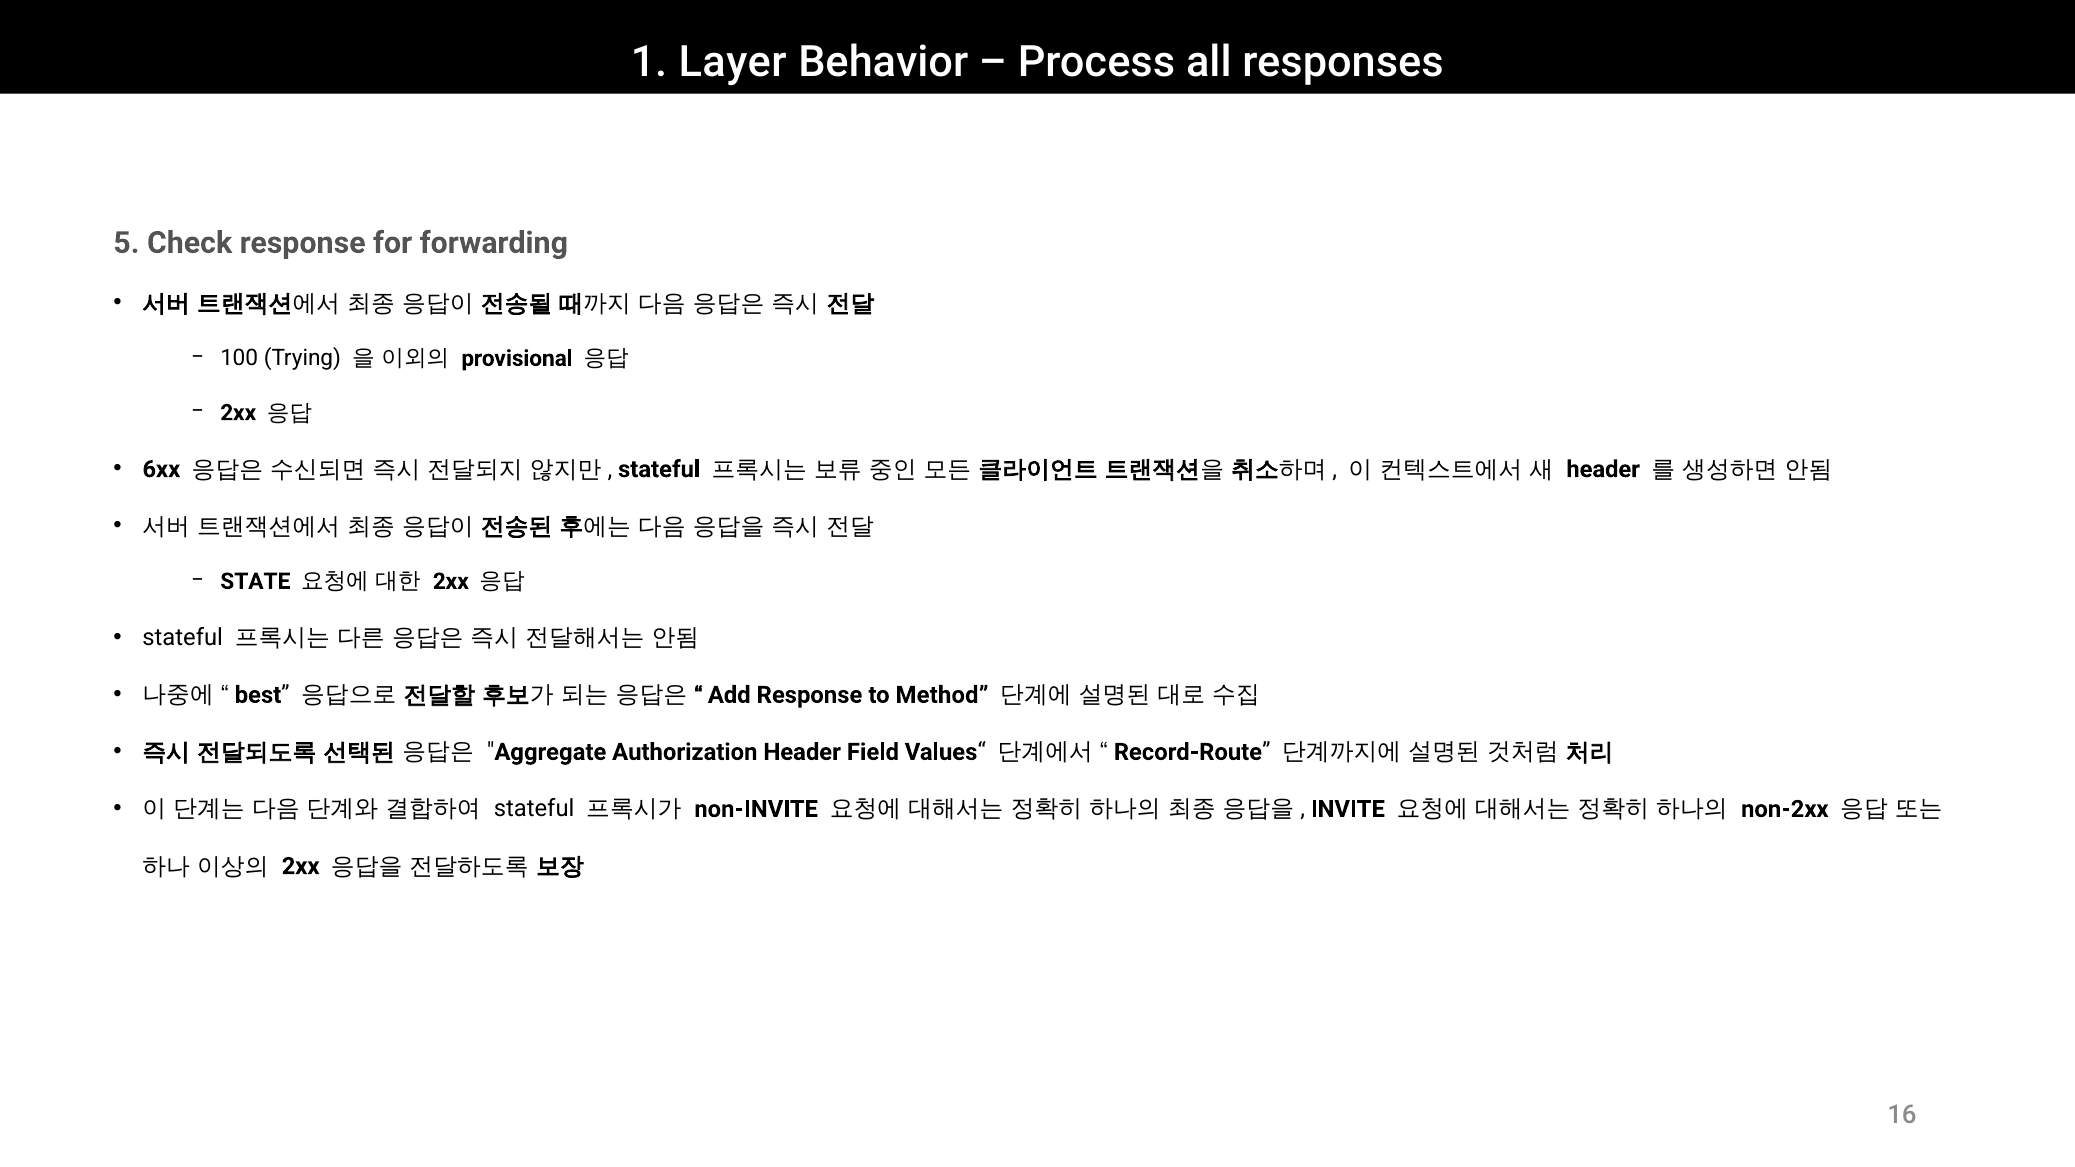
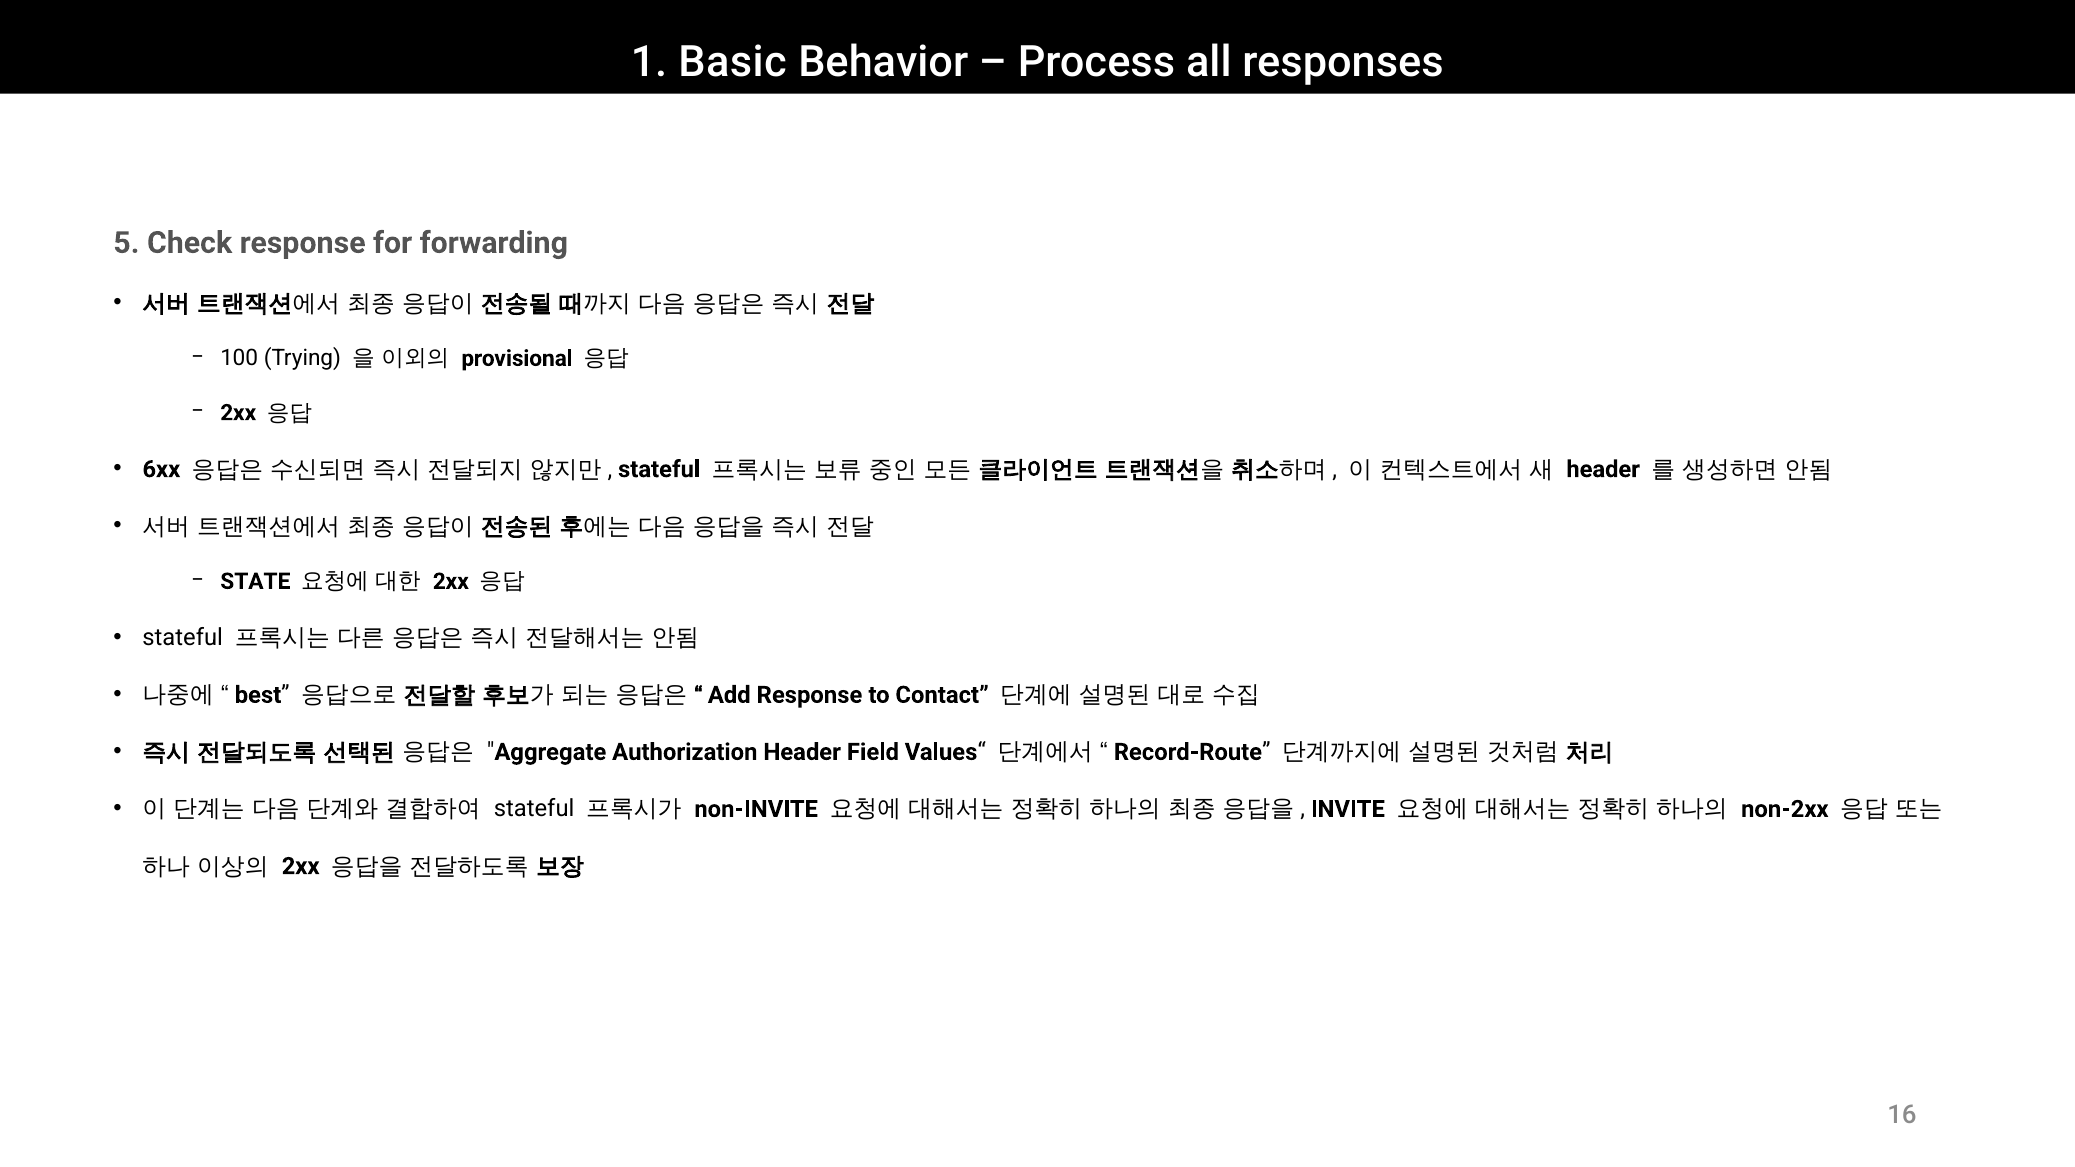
Layer: Layer -> Basic (733, 62)
Method: Method -> Contact (942, 695)
